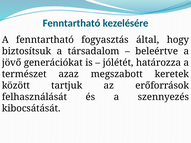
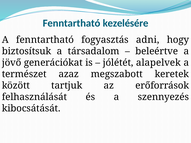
által: által -> adni (148, 40)
határozza: határozza -> alapelvek (158, 63)
